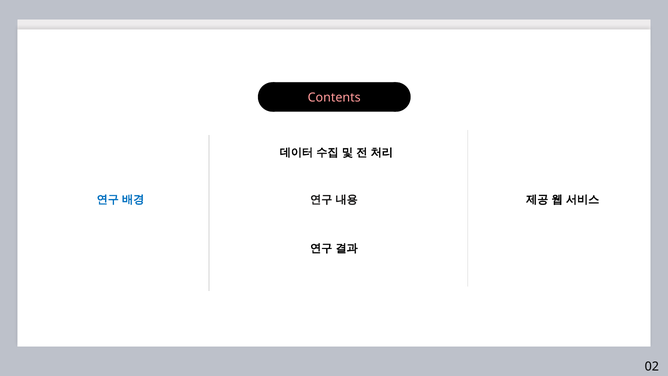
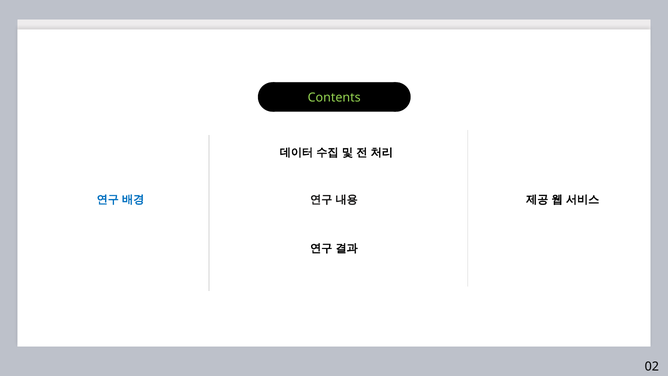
Contents colour: pink -> light green (334, 98)
